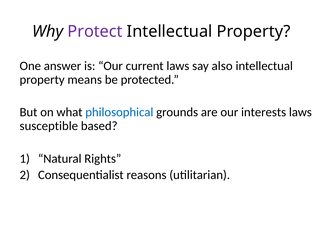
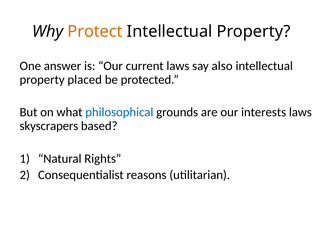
Protect colour: purple -> orange (95, 31)
means: means -> placed (85, 79)
susceptible: susceptible -> skyscrapers (49, 126)
